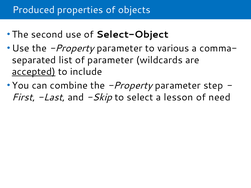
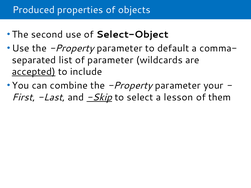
various: various -> default (173, 48)
step: step -> your (213, 86)
Skip underline: none -> present (99, 97)
need: need -> them (220, 97)
